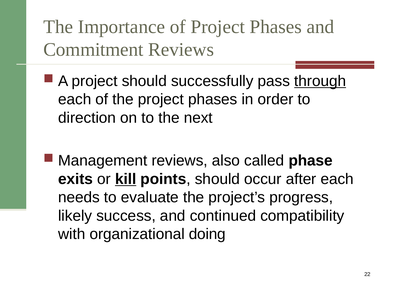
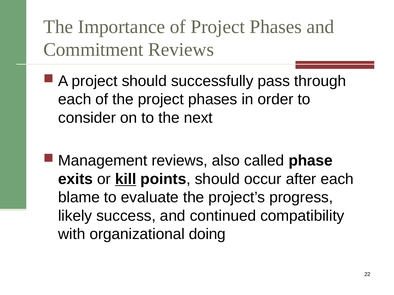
through underline: present -> none (320, 81)
direction: direction -> consider (87, 118)
needs: needs -> blame (79, 198)
